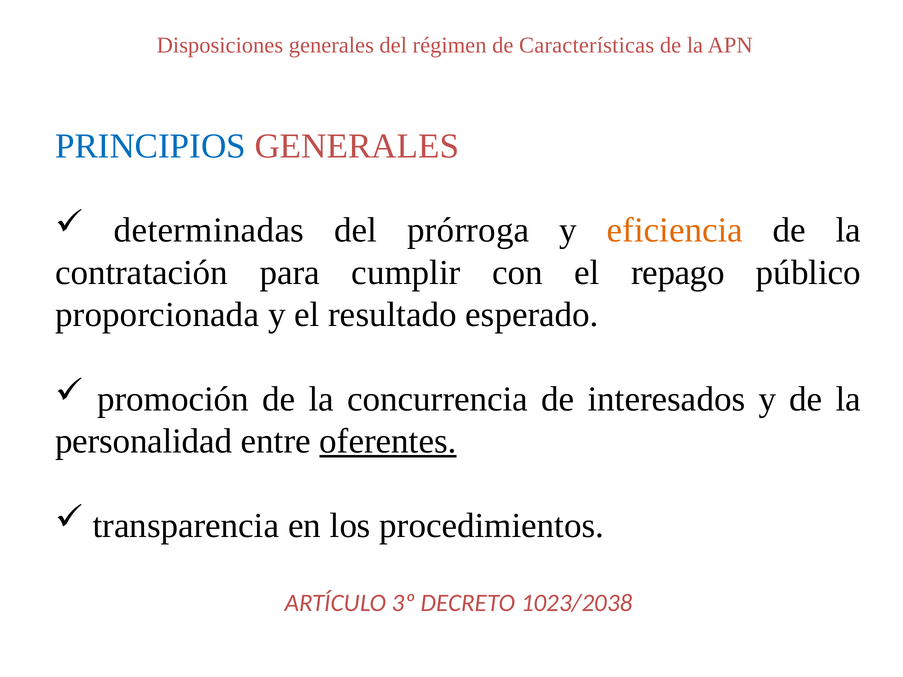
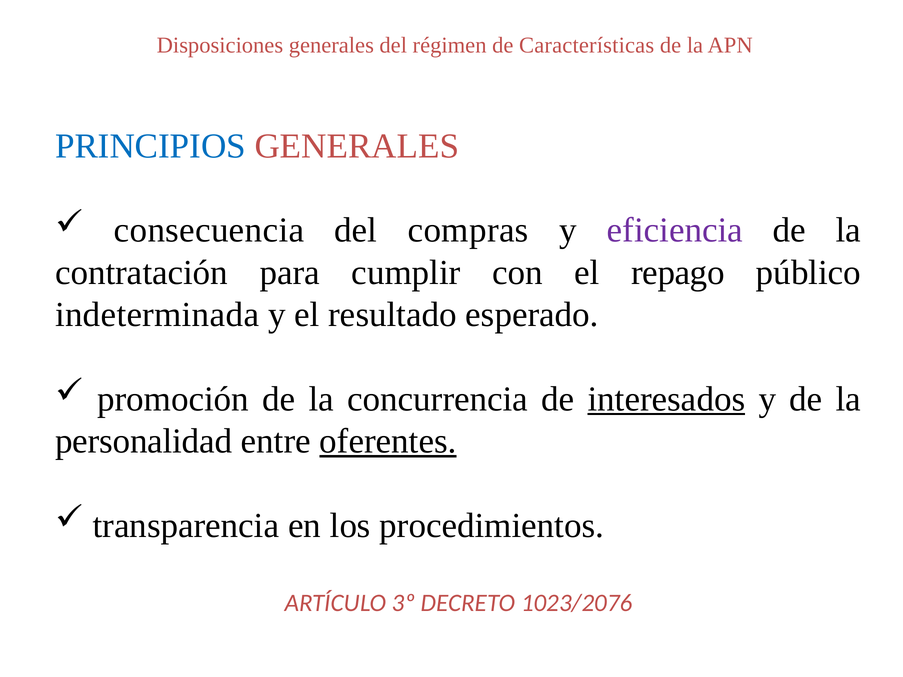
determinadas: determinadas -> consecuencia (209, 230)
prórroga: prórroga -> compras (468, 230)
eficiencia colour: orange -> purple (675, 230)
proporcionada: proporcionada -> indeterminada (157, 315)
interesados underline: none -> present (666, 399)
1023/2038: 1023/2038 -> 1023/2076 (577, 603)
